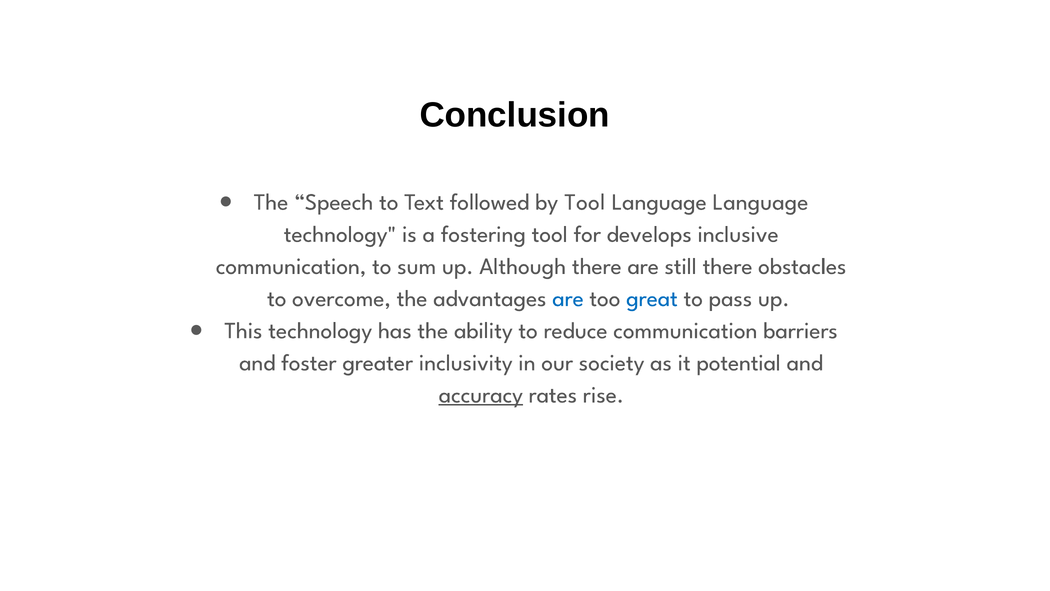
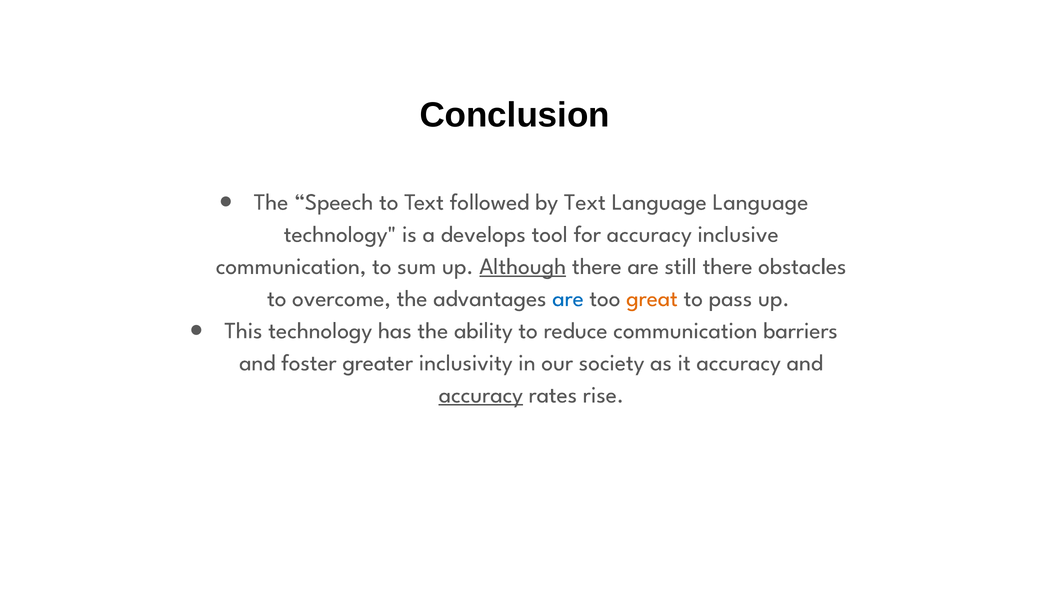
by Tool: Tool -> Text (585, 202)
fostering: fostering -> develops (483, 234)
for develops: develops -> accuracy (649, 234)
Although underline: none -> present (523, 266)
great colour: blue -> orange (652, 298)
it potential: potential -> accuracy (739, 362)
